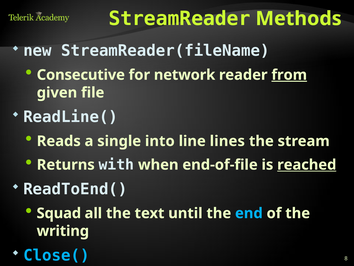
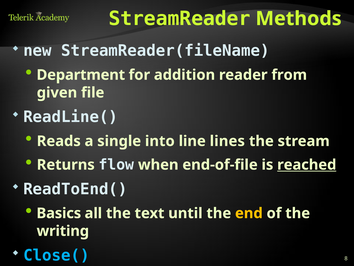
Consecutive: Consecutive -> Department (81, 75)
network: network -> addition (184, 75)
from underline: present -> none (289, 75)
with: with -> flow (116, 164)
Squad: Squad -> Basics (59, 213)
end colour: light blue -> yellow (249, 213)
